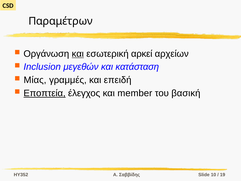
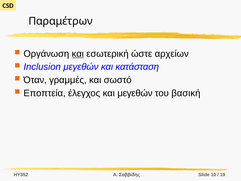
αρκεί: αρκεί -> ώστε (142, 54)
Μίας: Μίας -> Όταν (35, 80)
επειδή: επειδή -> σωστό (118, 80)
Εποπτεία underline: present -> none (45, 93)
και member: member -> μεγεθών (135, 93)
